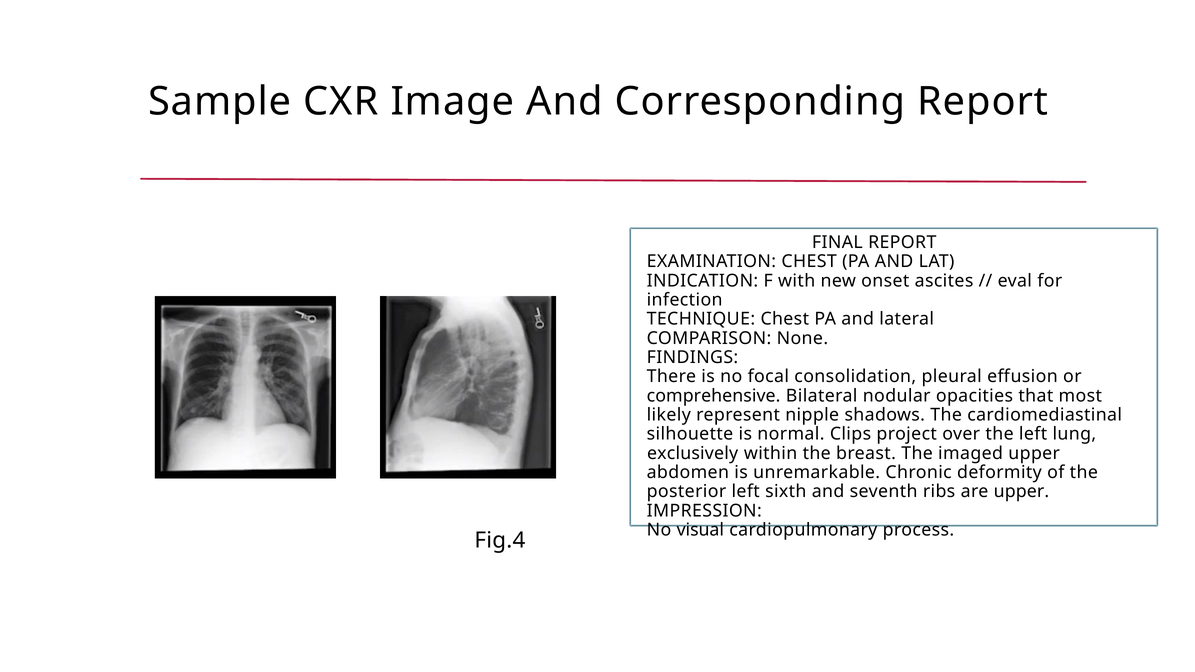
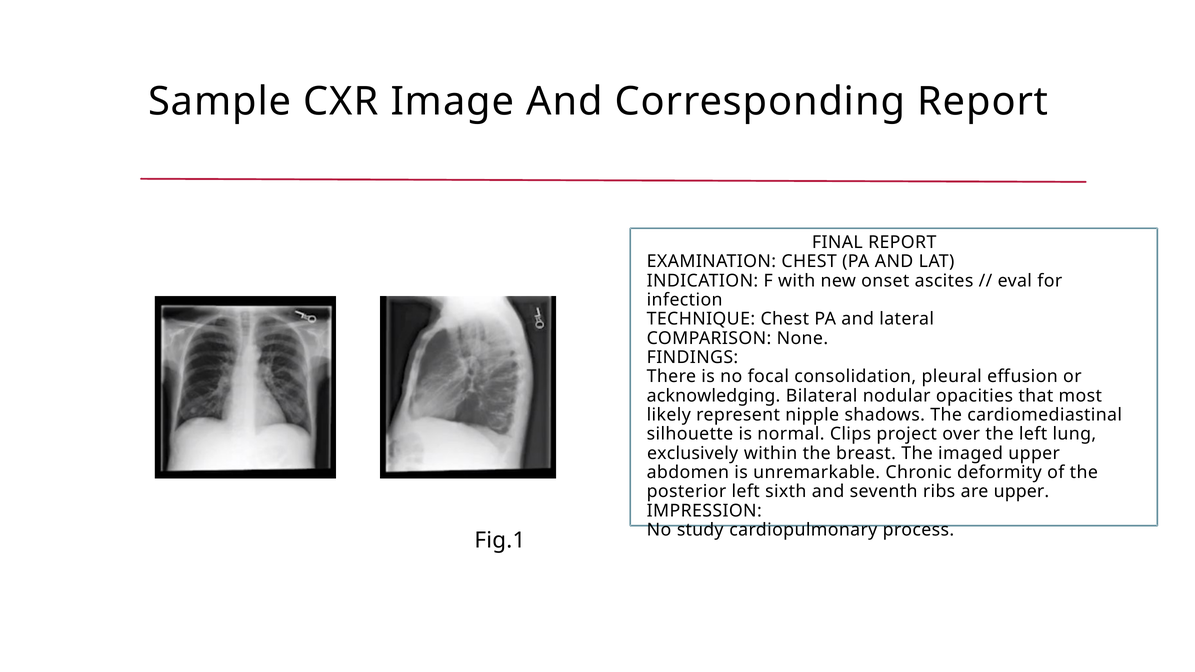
comprehensive: comprehensive -> acknowledging (714, 396)
visual: visual -> study (700, 530)
Fig.4: Fig.4 -> Fig.1 (500, 541)
